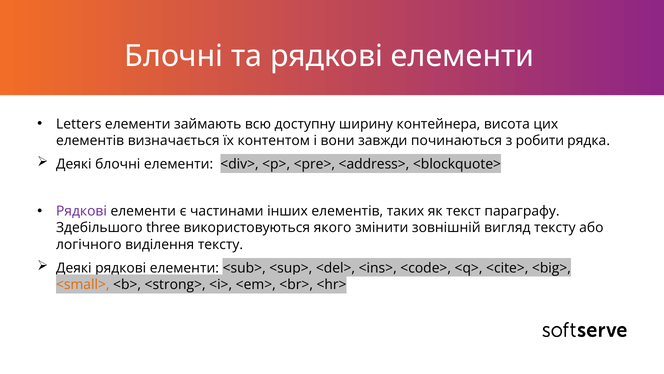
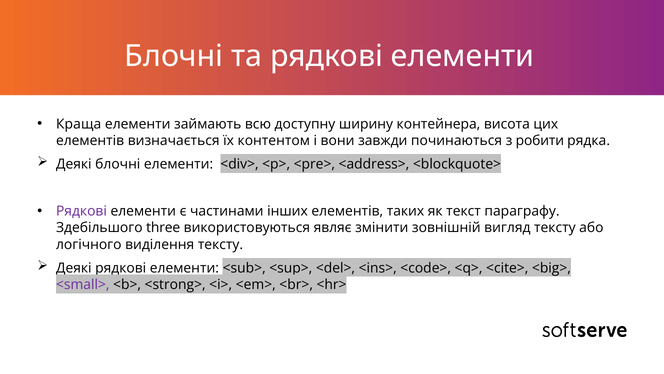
Letters: Letters -> Краща (79, 124)
якого: якого -> являє (333, 228)
<small> colour: orange -> purple (83, 284)
